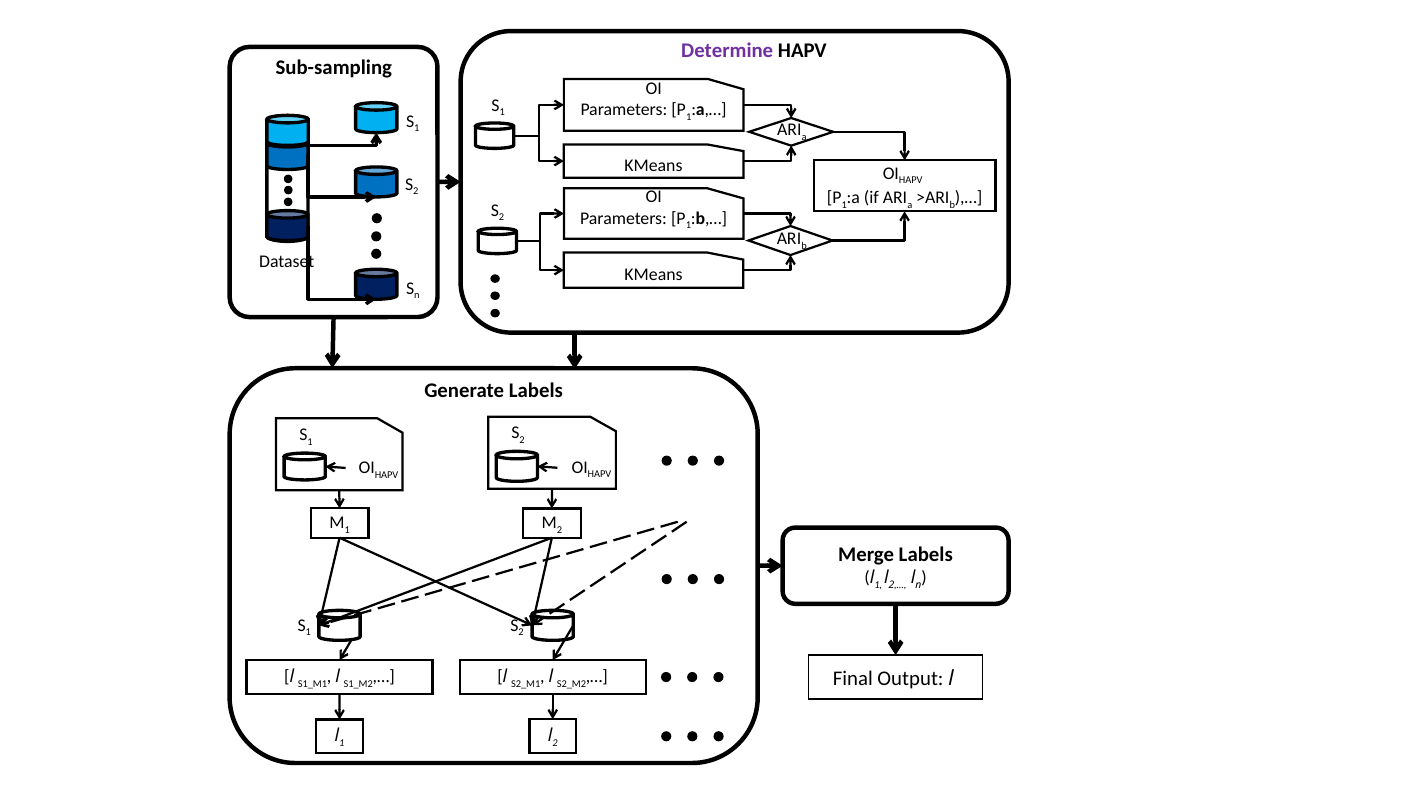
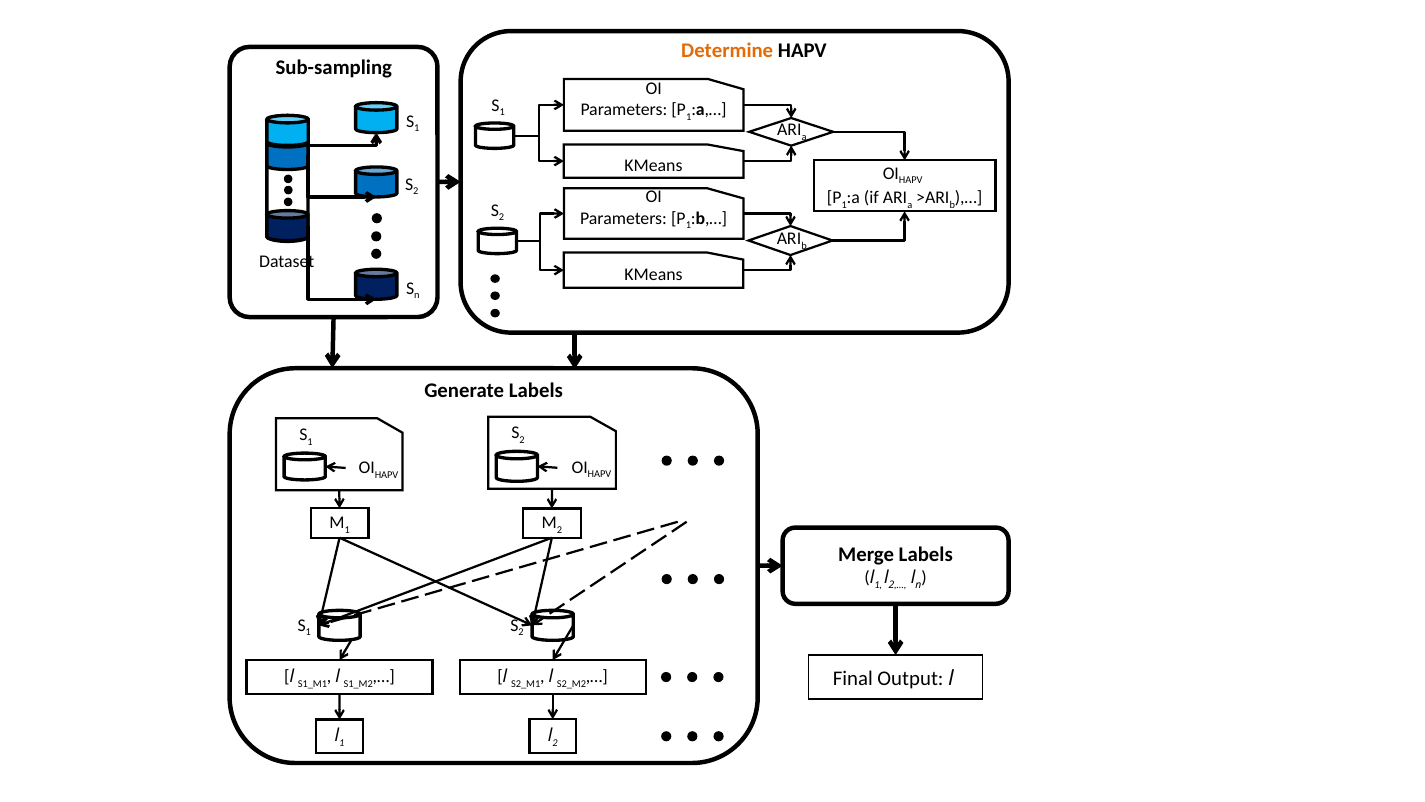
Determine colour: purple -> orange (727, 51)
